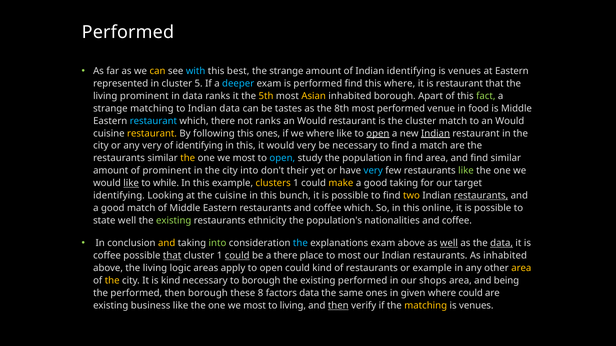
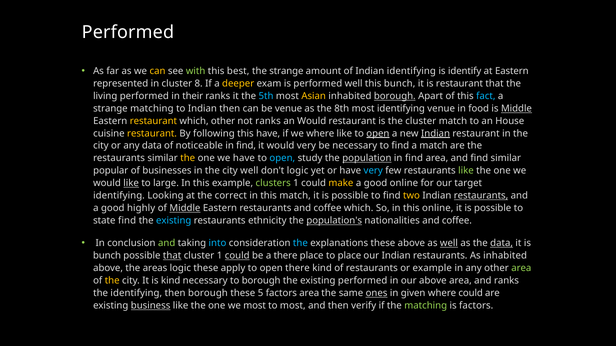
with colour: light blue -> light green (196, 71)
venues: venues -> identify (465, 71)
5: 5 -> 8 (199, 84)
deeper colour: light blue -> yellow (238, 84)
performed find: find -> well (354, 84)
this where: where -> bunch (400, 84)
living prominent: prominent -> performed (144, 96)
in data: data -> their (193, 96)
5th colour: yellow -> light blue (266, 96)
borough underline: none -> present (395, 96)
fact colour: light green -> light blue (486, 96)
Indian data: data -> then (230, 109)
be tastes: tastes -> venue (289, 109)
most performed: performed -> identifying (401, 109)
Middle underline: none -> present (516, 109)
restaurant colour: light blue -> yellow (153, 121)
which there: there -> other (223, 121)
to an Would: Would -> House (510, 121)
this ones: ones -> have (268, 134)
any very: very -> data (152, 146)
of identifying: identifying -> noticeable (199, 146)
this: this -> find (246, 146)
most: most -> have (244, 158)
population underline: none -> present (367, 158)
amount: amount -> popular (111, 171)
of prominent: prominent -> businesses (167, 171)
city into: into -> well (249, 171)
don't their: their -> logic (298, 171)
while: while -> large (166, 183)
clusters colour: yellow -> light green (273, 183)
good taking: taking -> online (404, 183)
the cuisine: cuisine -> correct (231, 196)
this bunch: bunch -> match (295, 196)
good match: match -> highly (141, 208)
Middle underline: none -> present (185, 208)
state well: well -> find (127, 221)
existing colour: light green -> light blue (174, 221)
population's underline: none -> present (334, 221)
and colour: yellow -> light green (167, 244)
into colour: light green -> light blue (217, 244)
explanations exam: exam -> these (383, 244)
coffee: coffee -> bunch (107, 256)
to most: most -> place (349, 256)
above the living: living -> areas (155, 269)
logic areas: areas -> these (206, 269)
open could: could -> there (298, 269)
area colour: yellow -> light green (521, 269)
our shops: shops -> above (433, 281)
and being: being -> ranks (506, 281)
the performed: performed -> identifying (136, 293)
8: 8 -> 5 (261, 293)
factors data: data -> area (309, 293)
ones underline: none -> present (377, 293)
business underline: none -> present (151, 306)
to living: living -> most (293, 306)
then underline: present -> none (338, 306)
matching colour: yellow -> light green (426, 306)
venues: venues -> factors (476, 306)
